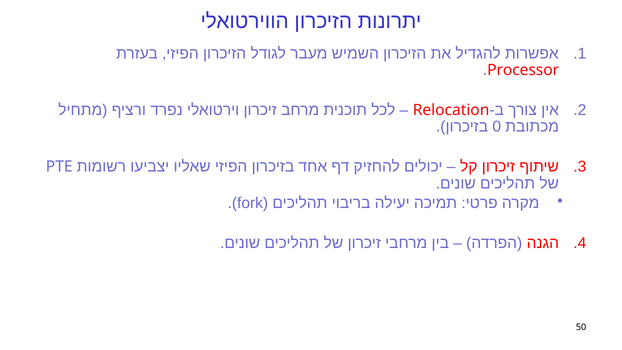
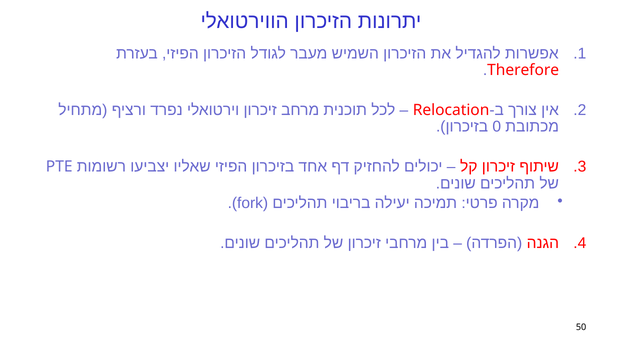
Processor: Processor -> Therefore (523, 70)
